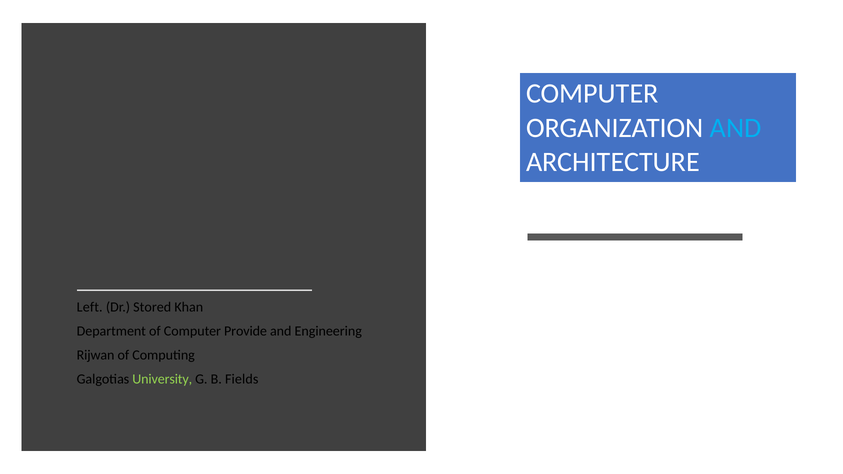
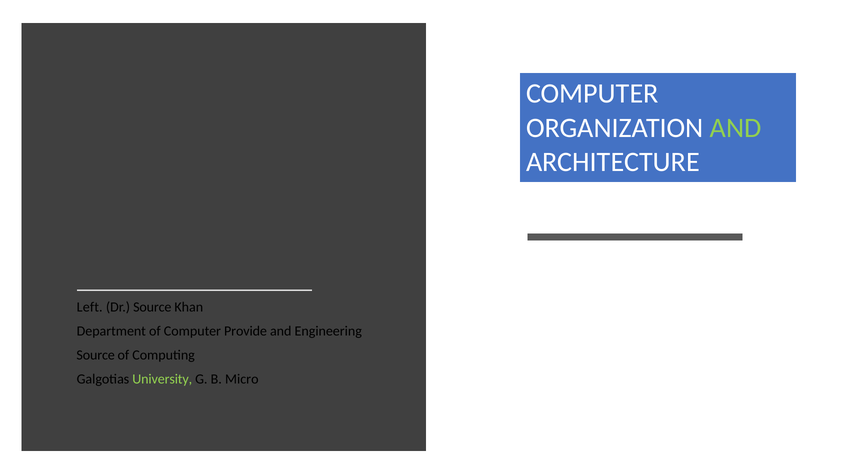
AND colour: light blue -> light green (736, 128)
Dr Stored: Stored -> Source (152, 307)
Rijwan: Rijwan -> Source (96, 355)
Fields: Fields -> Micro (242, 379)
